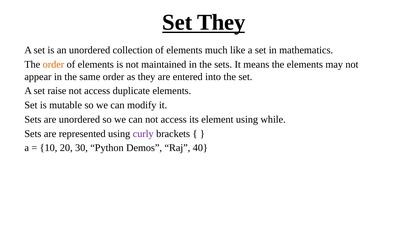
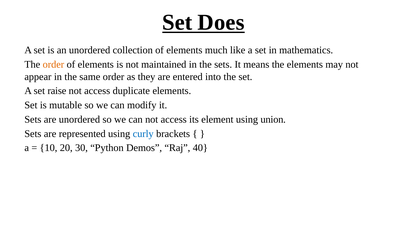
Set They: They -> Does (221, 22)
while: while -> union (273, 119)
curly colour: purple -> blue (143, 134)
